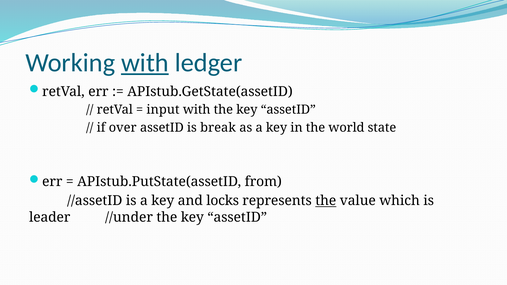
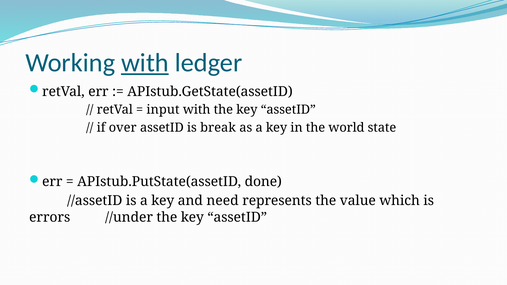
from: from -> done (263, 182)
locks: locks -> need (223, 201)
the underline: present -> none (326, 201)
leader: leader -> errors (50, 217)
